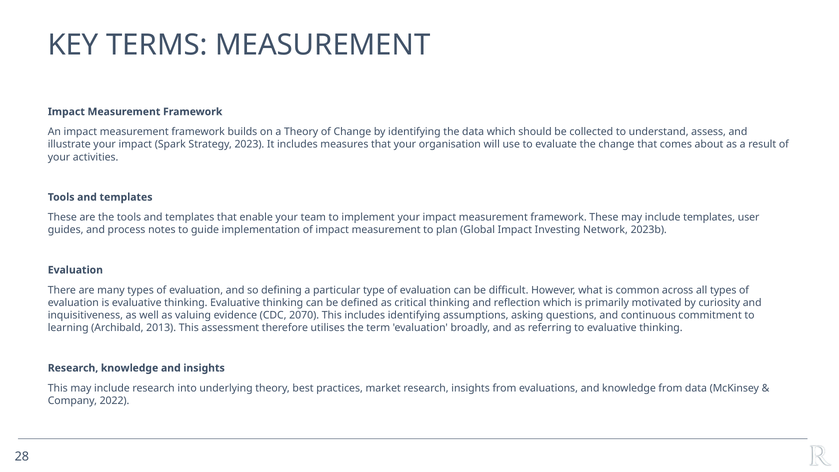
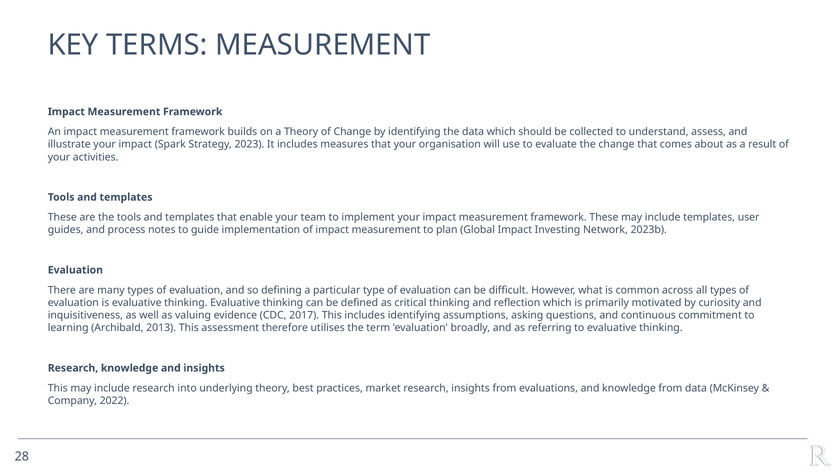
2070: 2070 -> 2017 (304, 315)
